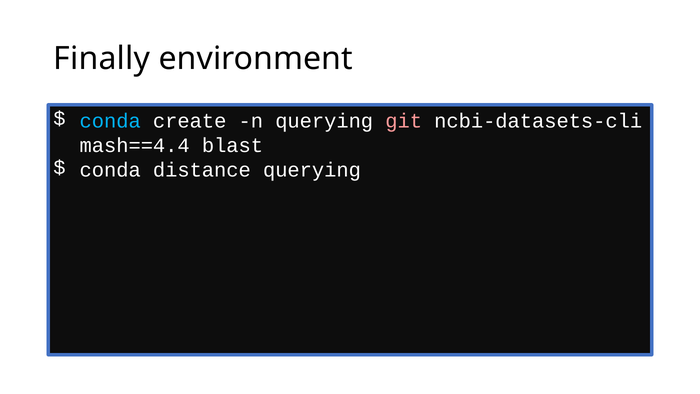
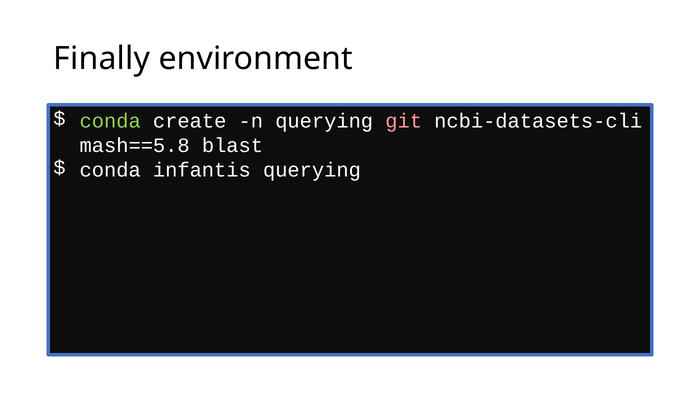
conda colour: light blue -> light green (110, 121)
mash==4.4: mash==4.4 -> mash==5.8 (135, 146)
distance: distance -> infantis (202, 170)
